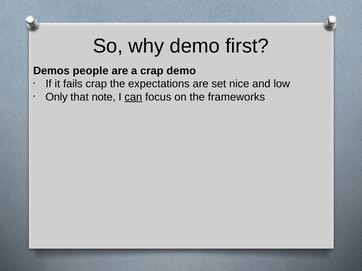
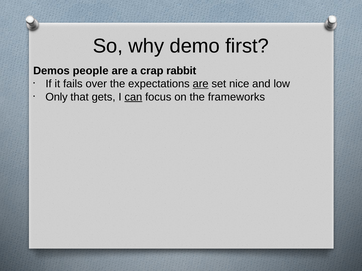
crap demo: demo -> rabbit (181, 71)
fails crap: crap -> over (96, 84)
are underline: none -> present (201, 84)
note: note -> gets (104, 97)
